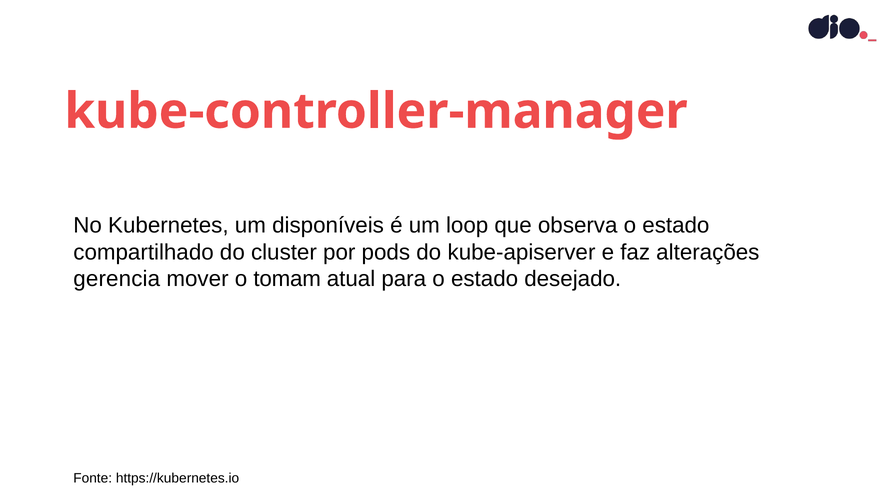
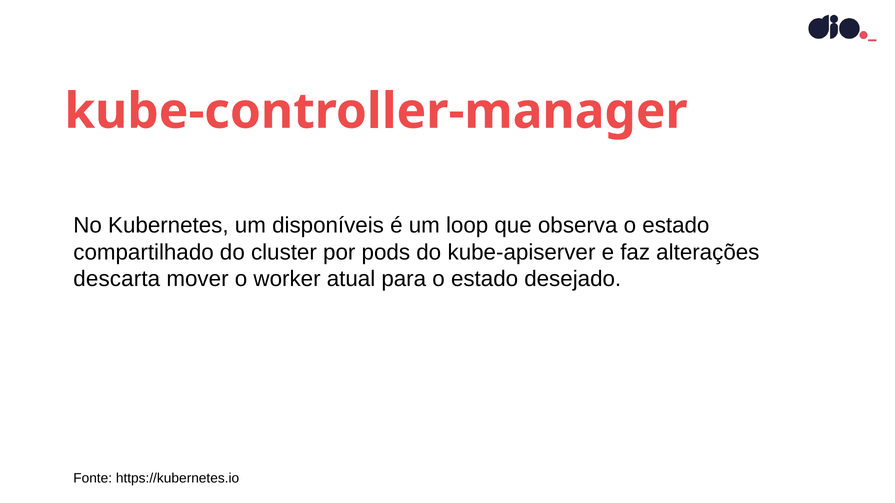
gerencia: gerencia -> descarta (117, 279)
tomam: tomam -> worker (287, 279)
